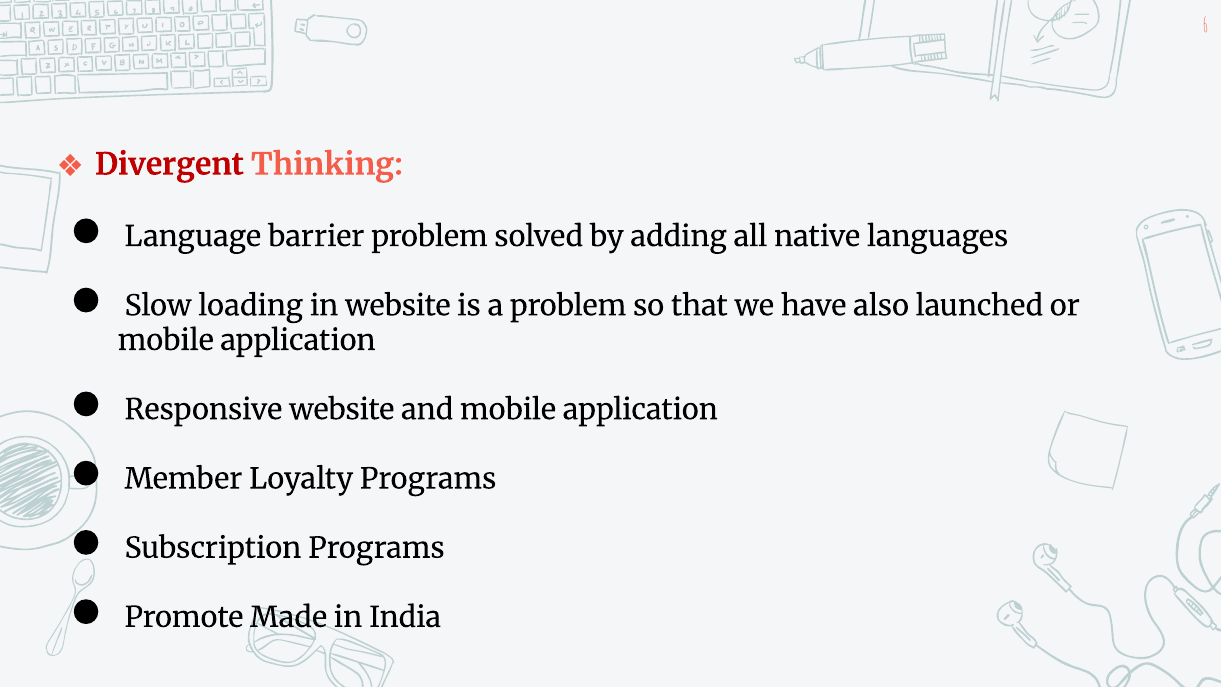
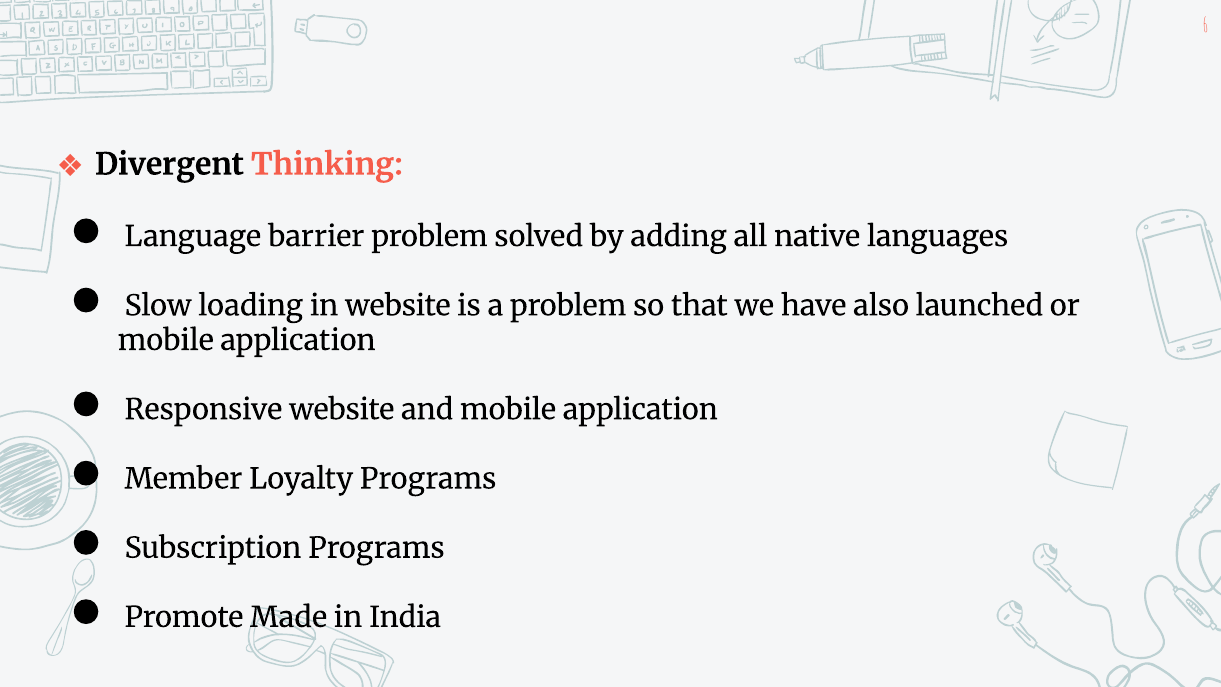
Divergent colour: red -> black (169, 164)
